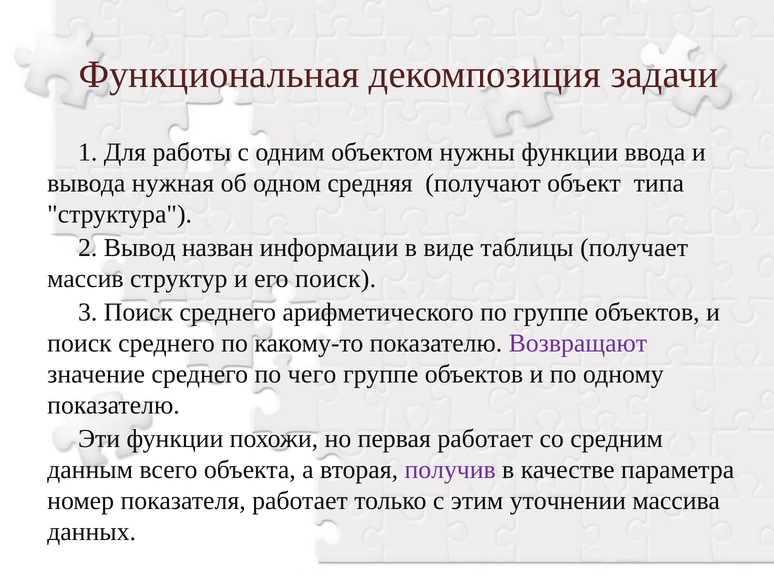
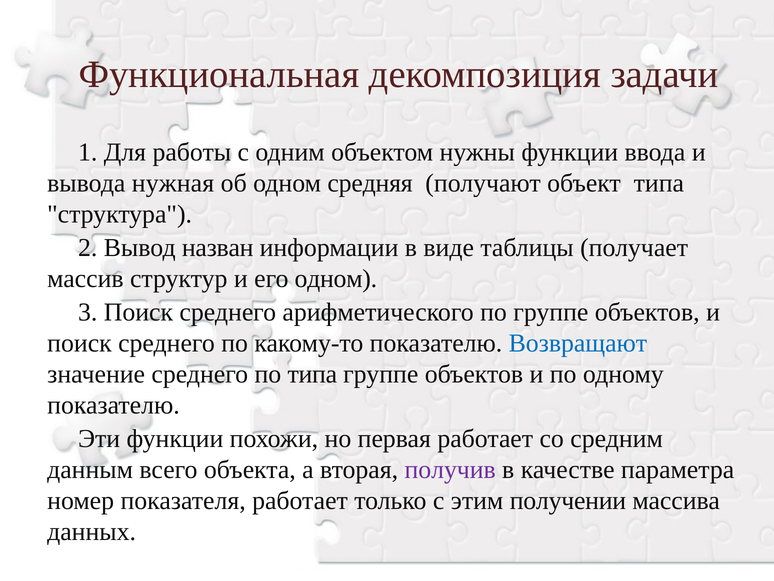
его поиск: поиск -> одном (336, 278)
Возвращают colour: purple -> blue (578, 343)
по чего: чего -> типа (312, 374)
уточнении: уточнении -> получении (568, 500)
